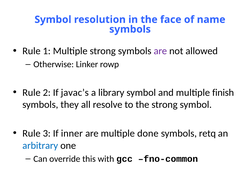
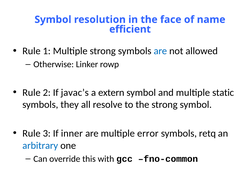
symbols: symbols -> efficient (130, 29)
are colour: purple -> blue (160, 51)
library: library -> extern (111, 93)
finish: finish -> static (223, 93)
done: done -> error (148, 134)
